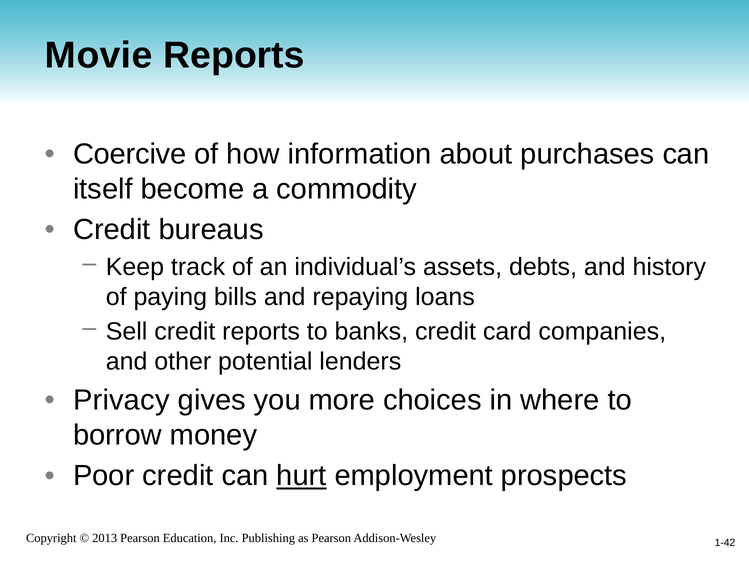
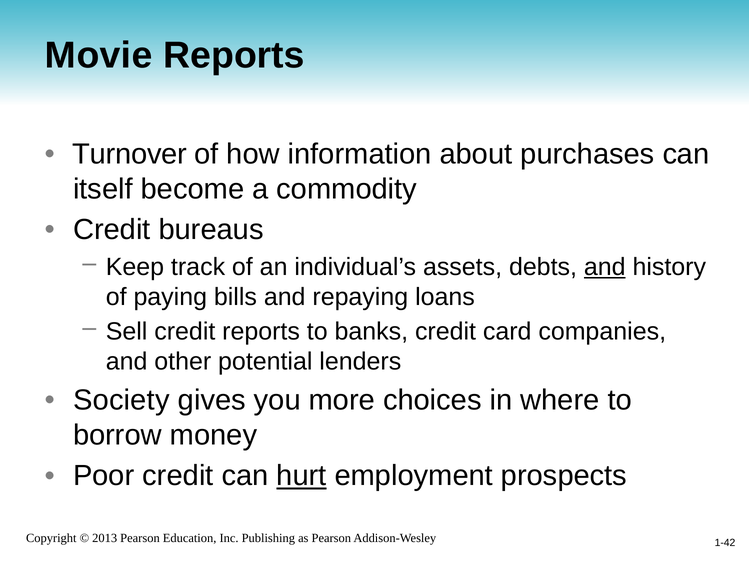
Coercive: Coercive -> Turnover (130, 154)
and underline: none -> present (605, 267)
Privacy: Privacy -> Society (121, 401)
